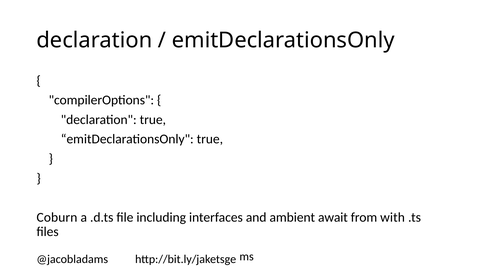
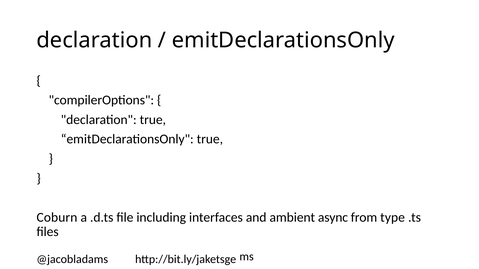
await: await -> async (333, 218)
with: with -> type (393, 218)
